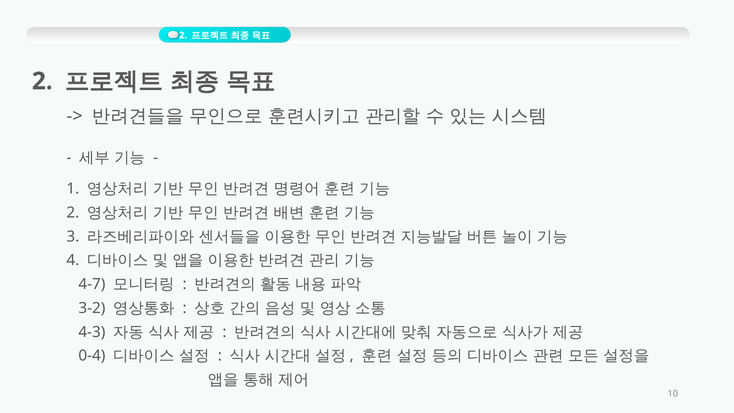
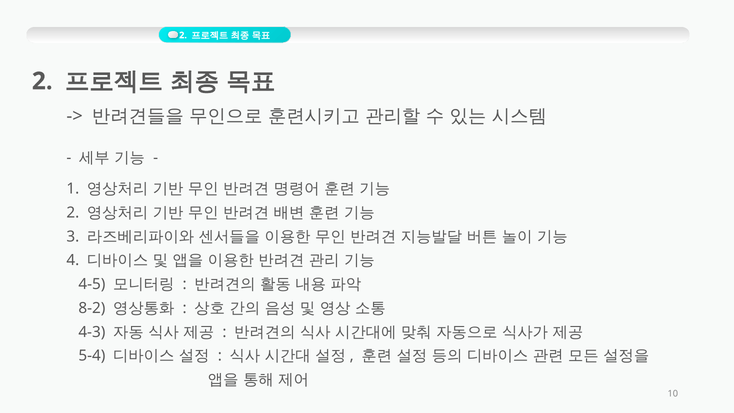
4-7: 4-7 -> 4-5 (92, 284)
3-2: 3-2 -> 8-2 (92, 308)
0-4: 0-4 -> 5-4 (92, 356)
